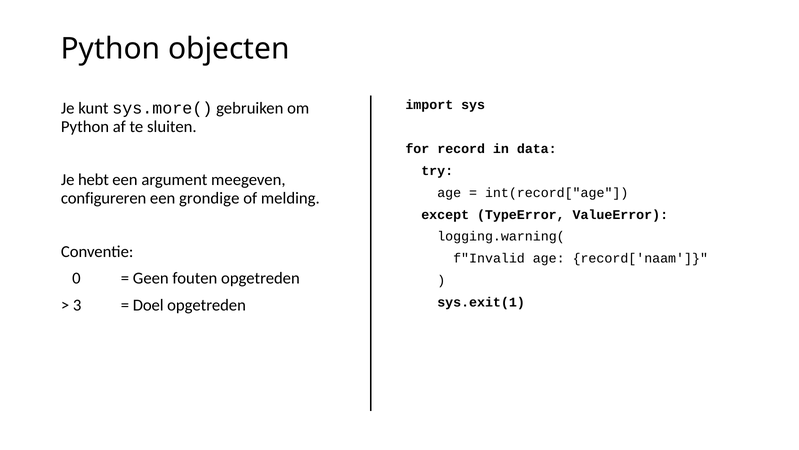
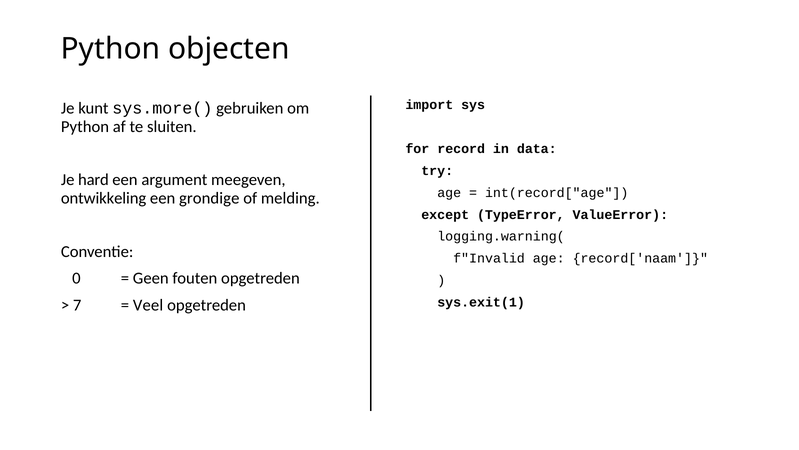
hebt: hebt -> hard (93, 180)
configureren: configureren -> ontwikkeling (104, 198)
3: 3 -> 7 (77, 305)
Doel: Doel -> Veel (148, 305)
